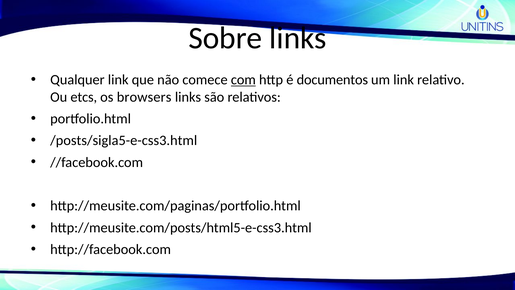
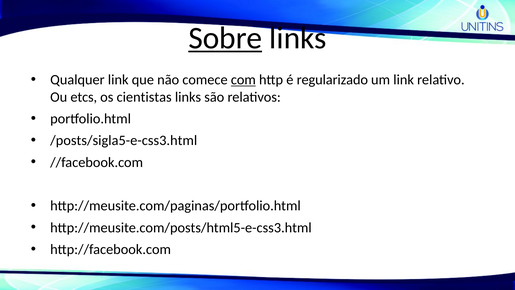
Sobre underline: none -> present (225, 38)
documentos: documentos -> regularizado (332, 80)
browsers: browsers -> cientistas (144, 97)
